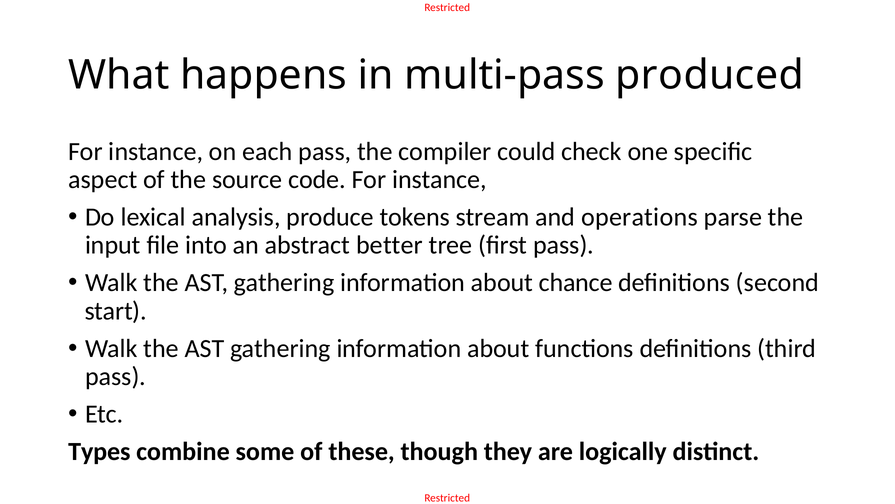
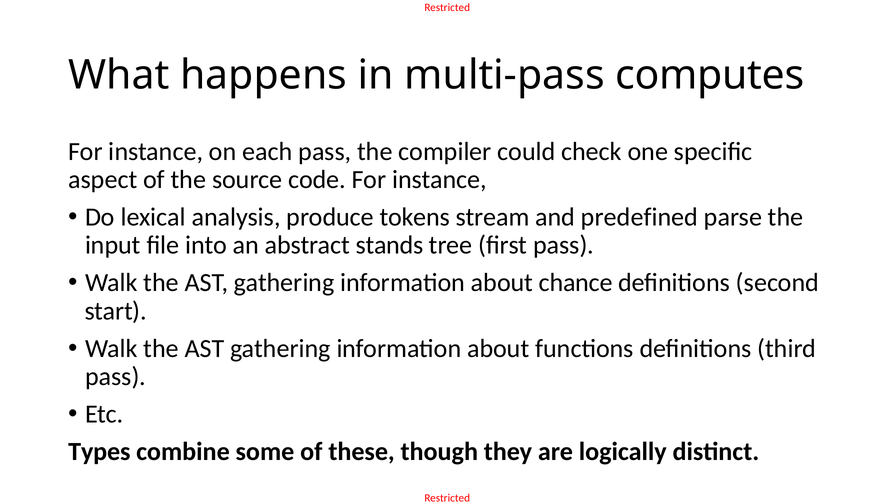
produced: produced -> computes (710, 75)
operations: operations -> predefined (640, 217)
better: better -> stands (390, 245)
